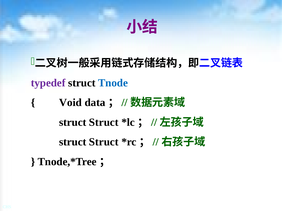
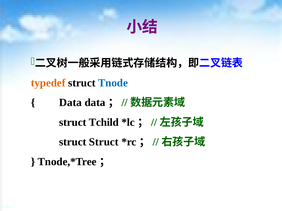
typedef colour: purple -> orange (48, 83)
Void: Void -> Data (70, 103)
Struct: Struct -> Tchild (104, 123)
